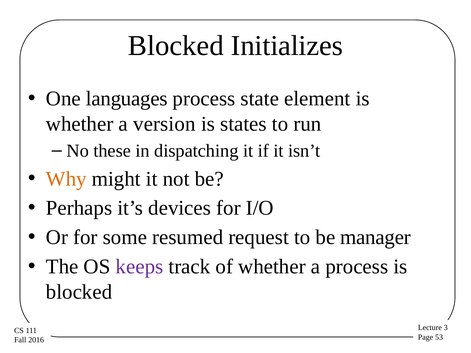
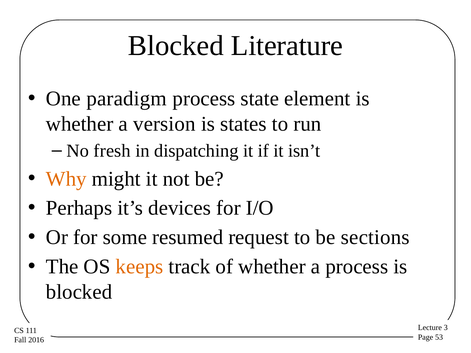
Initializes: Initializes -> Literature (287, 46)
languages: languages -> paradigm (127, 99)
these: these -> fresh (112, 151)
manager: manager -> sections (375, 238)
keeps colour: purple -> orange (139, 267)
